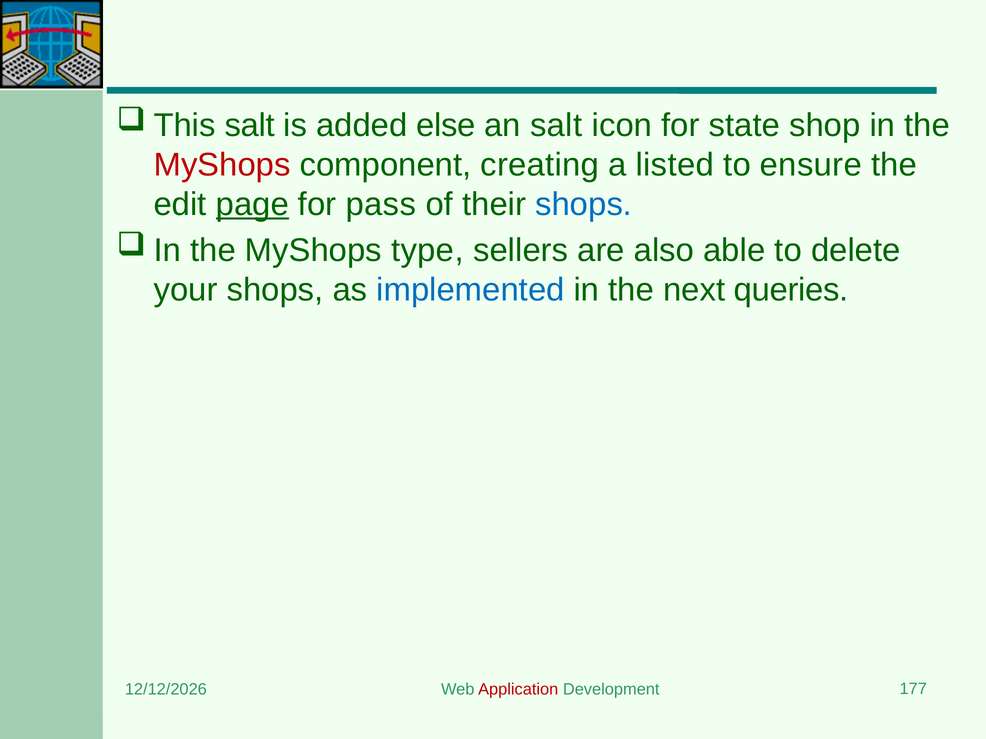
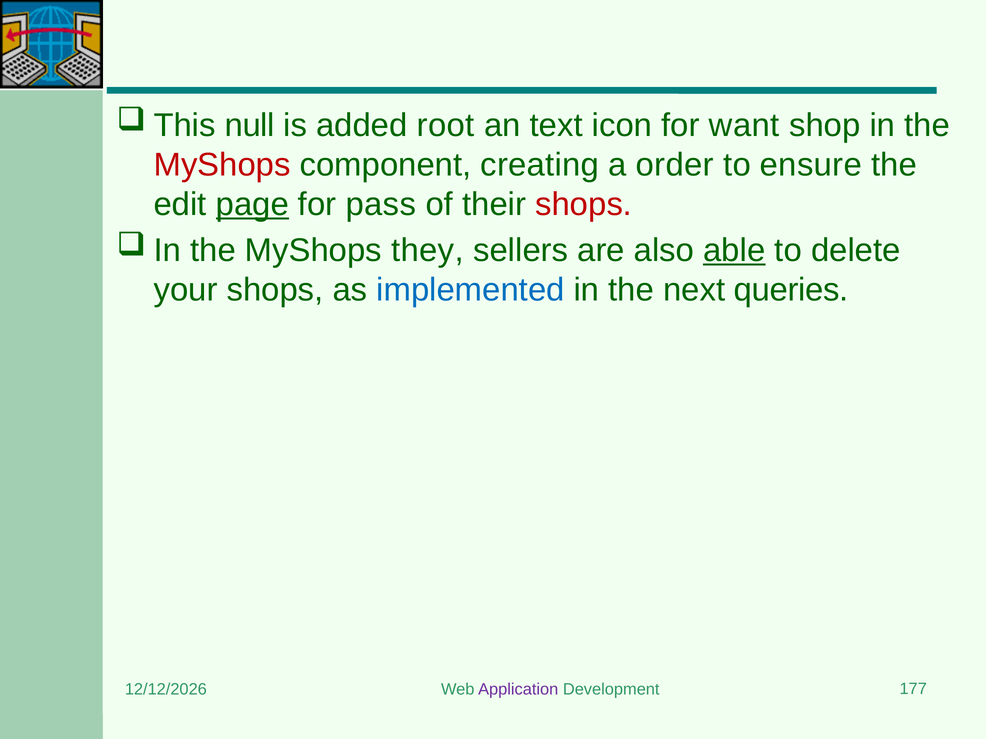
salt: salt -> null (250, 126)
else: else -> root (446, 126)
an salt: salt -> text (556, 126)
state: state -> want (744, 126)
listed: listed -> order (675, 165)
shops colour: blue -> red (584, 204)
type: type -> they (427, 250)
able underline: none -> present (734, 250)
Application colour: red -> purple (518, 690)
